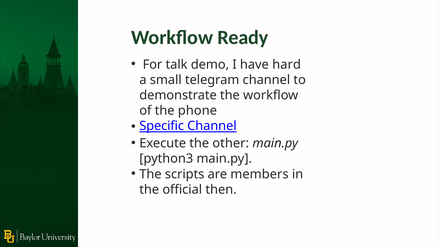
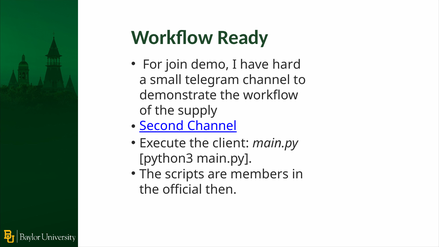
talk: talk -> join (177, 64)
phone: phone -> supply (198, 111)
Specific: Specific -> Second (162, 126)
other: other -> client (231, 143)
